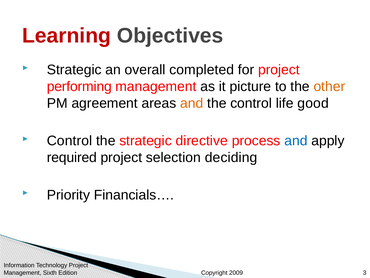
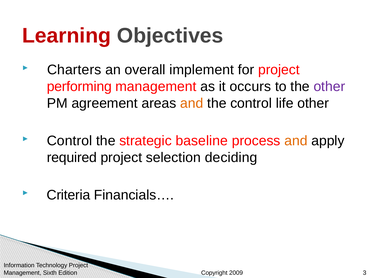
Strategic: Strategic -> Charters (74, 70)
completed: completed -> implement (202, 70)
picture: picture -> occurs (250, 86)
other colour: orange -> purple (329, 86)
life good: good -> other (313, 103)
directive: directive -> baseline (202, 141)
and colour: blue -> orange (296, 141)
Priority: Priority -> Criteria (68, 195)
